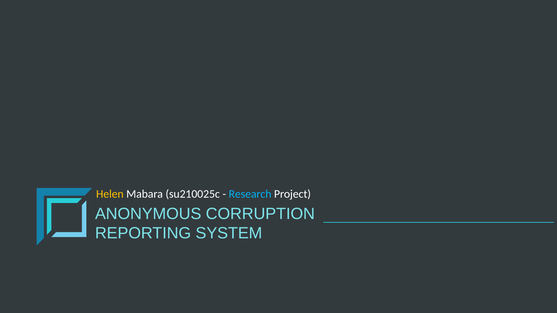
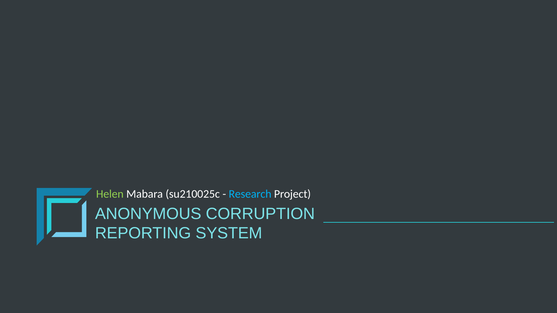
Helen colour: yellow -> light green (110, 194)
